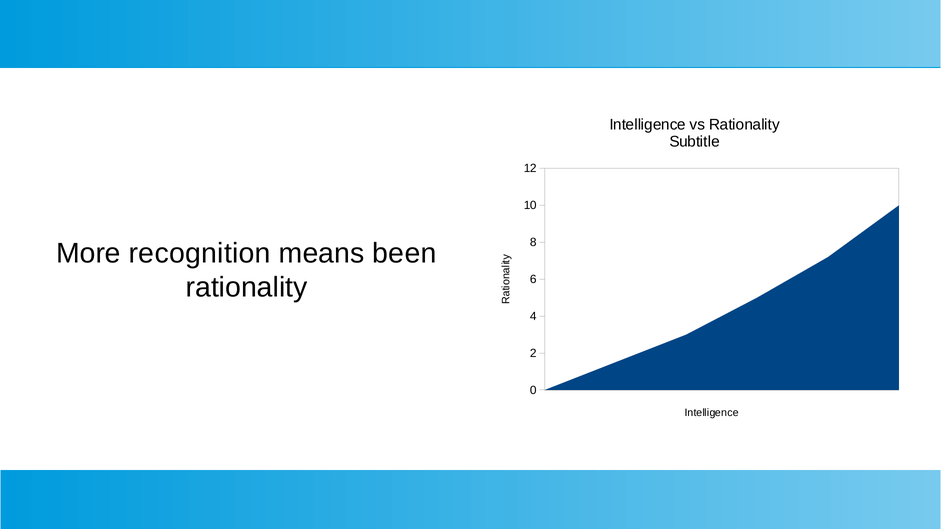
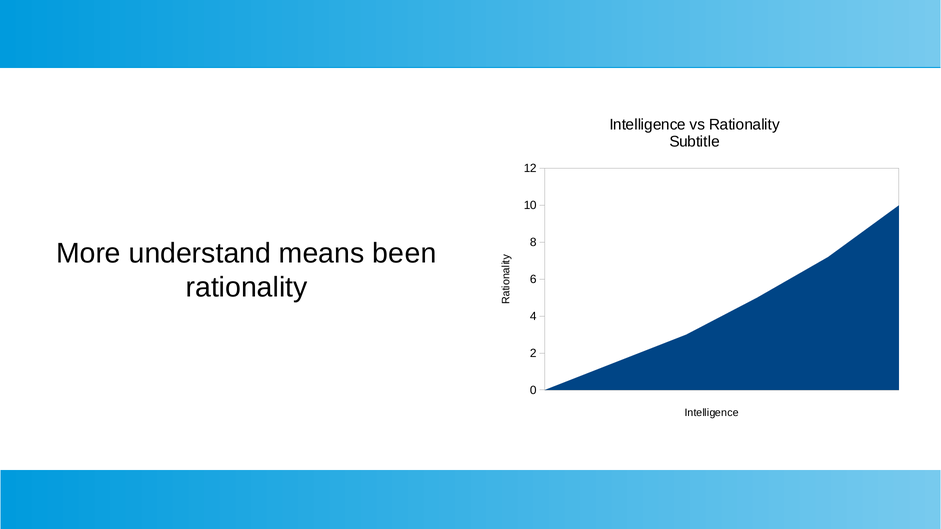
recognition: recognition -> understand (200, 254)
